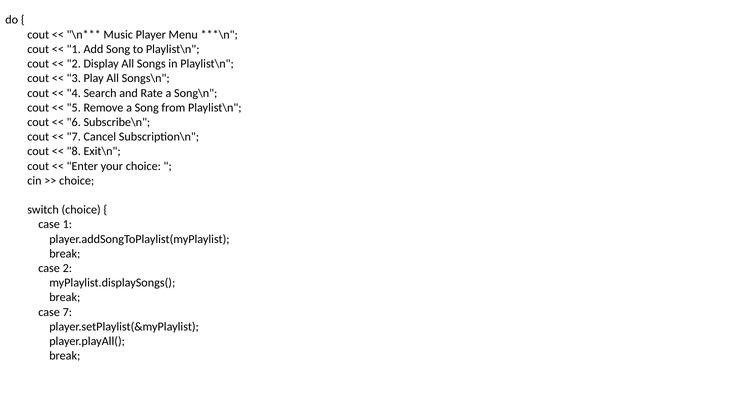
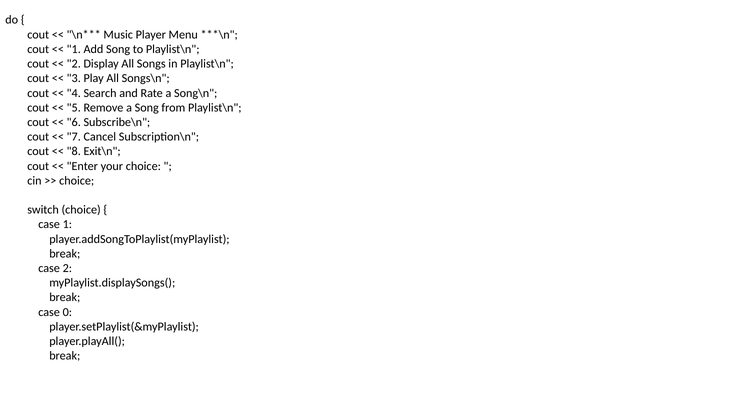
case 7: 7 -> 0 (67, 312)
